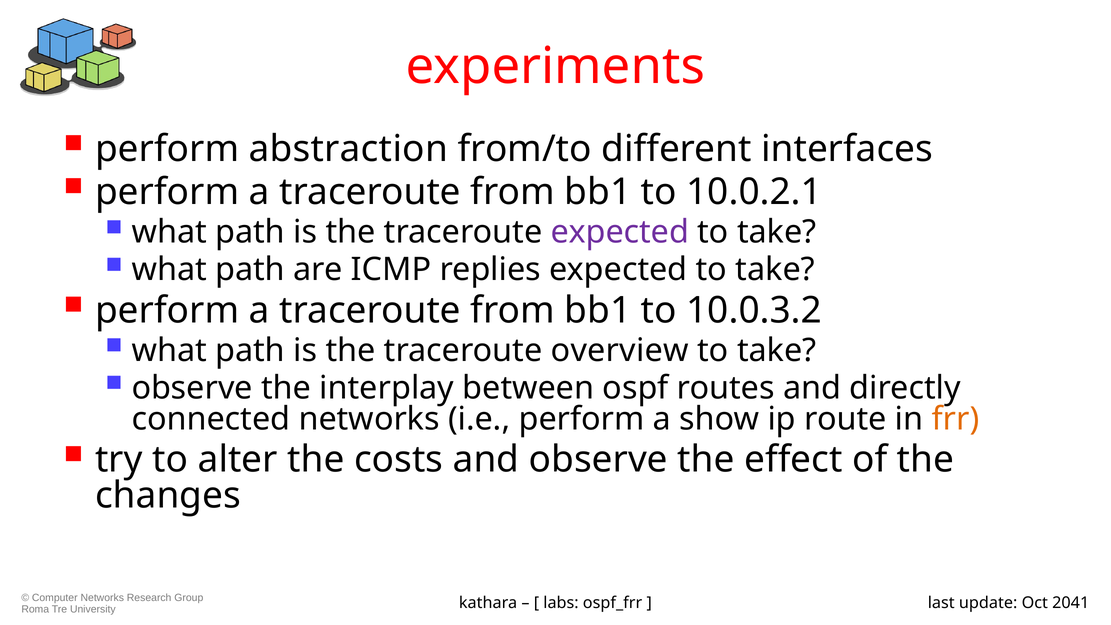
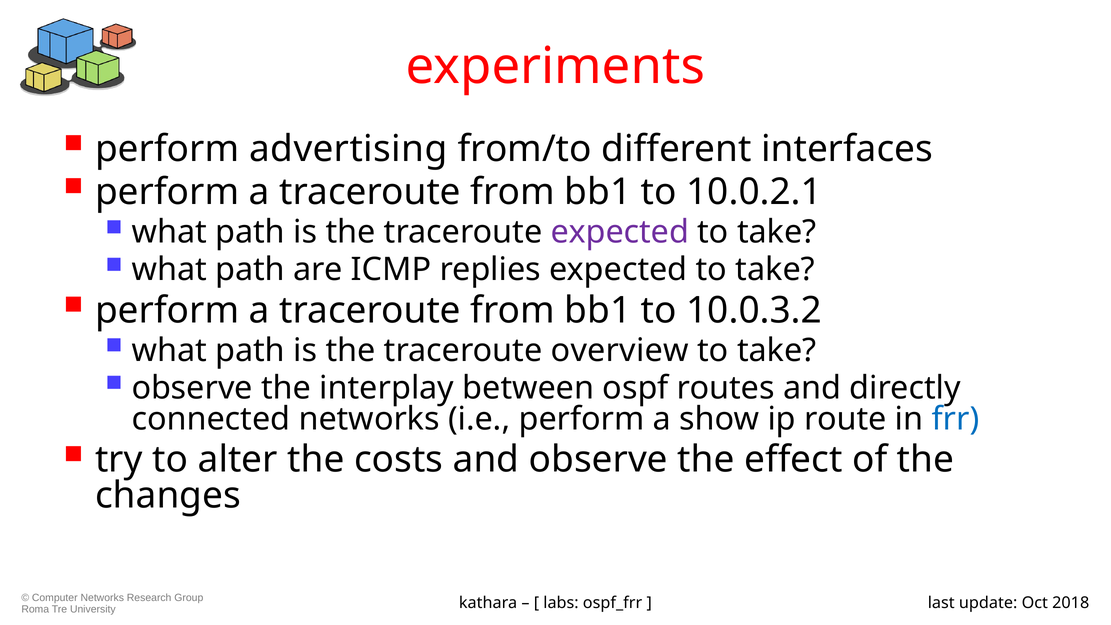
abstraction: abstraction -> advertising (348, 149)
frr colour: orange -> blue (955, 419)
2041: 2041 -> 2018 (1071, 603)
